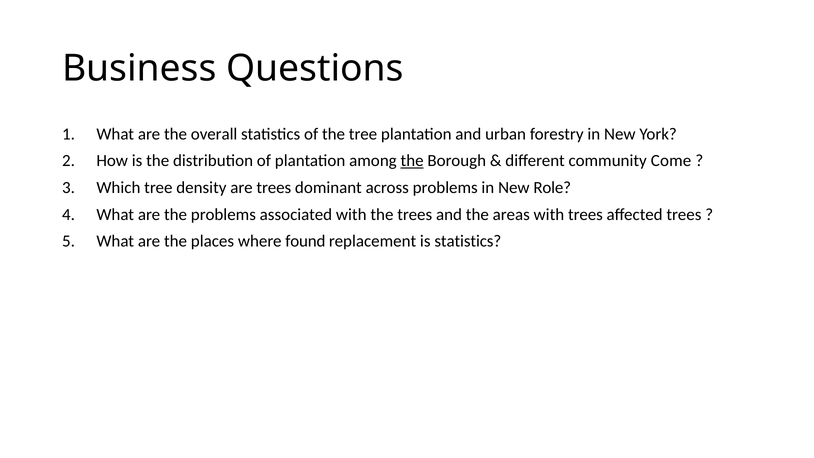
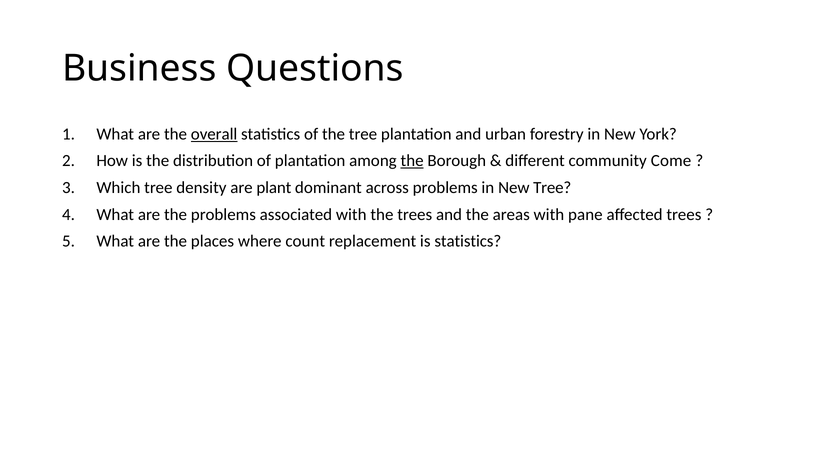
overall underline: none -> present (214, 134)
are trees: trees -> plant (274, 188)
New Role: Role -> Tree (552, 188)
with trees: trees -> pane (585, 214)
found: found -> count (305, 241)
